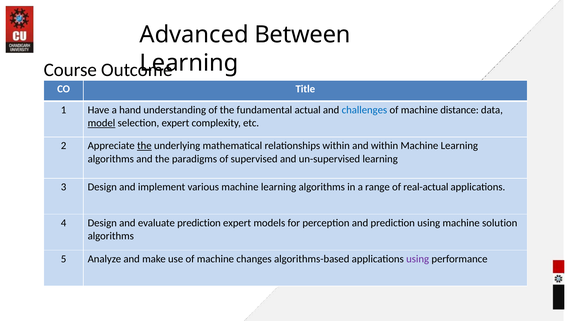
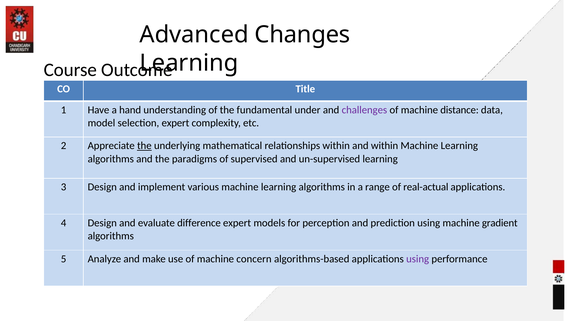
Between: Between -> Changes (302, 35)
actual: actual -> under (308, 110)
challenges colour: blue -> purple (364, 110)
model underline: present -> none (101, 123)
evaluate prediction: prediction -> difference (199, 223)
solution: solution -> gradient (500, 223)
changes: changes -> concern (254, 259)
